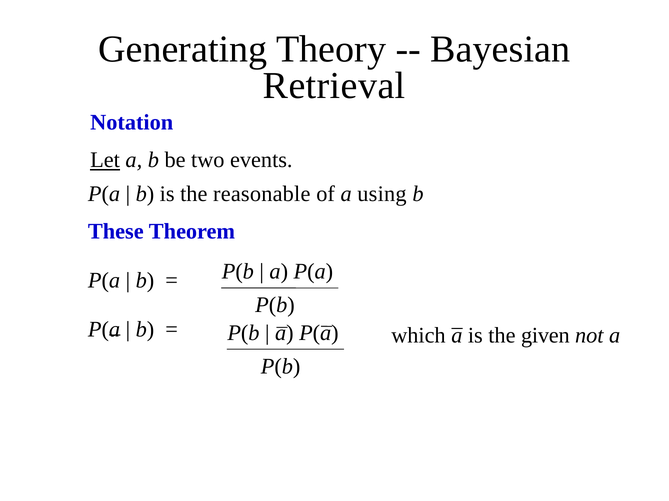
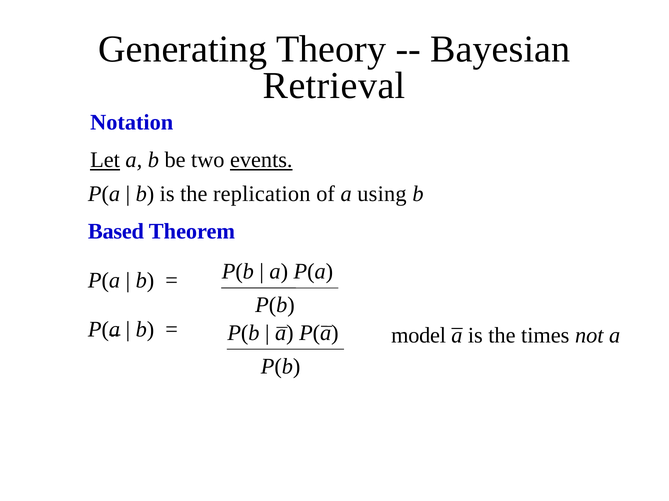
events underline: none -> present (261, 160)
reasonable: reasonable -> replication (262, 194)
These: These -> Based (116, 232)
which: which -> model (419, 336)
given: given -> times (545, 336)
